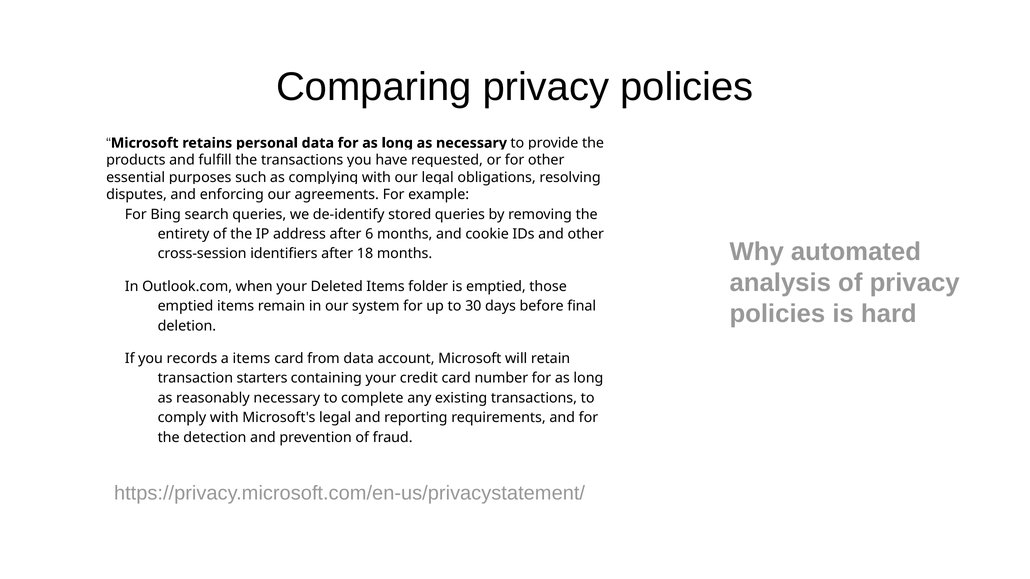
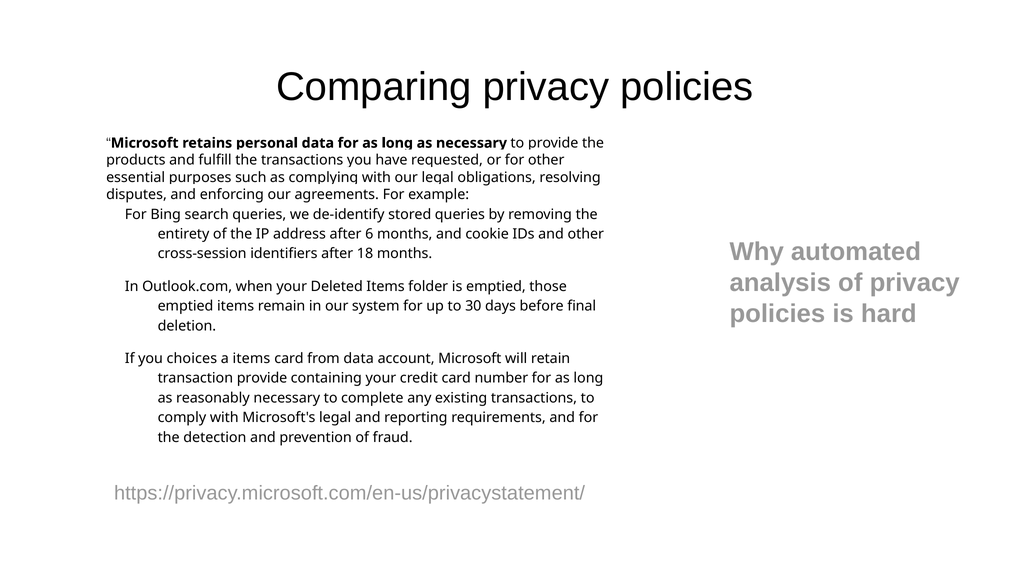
records: records -> choices (192, 359)
transaction starters: starters -> provide (262, 378)
